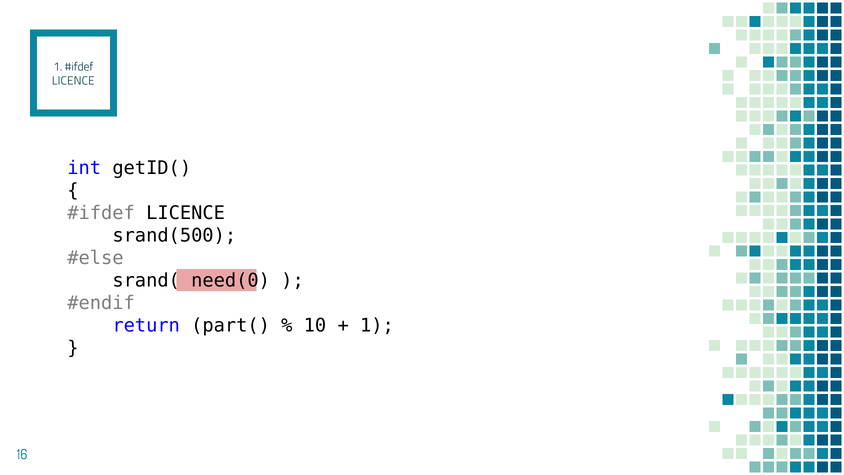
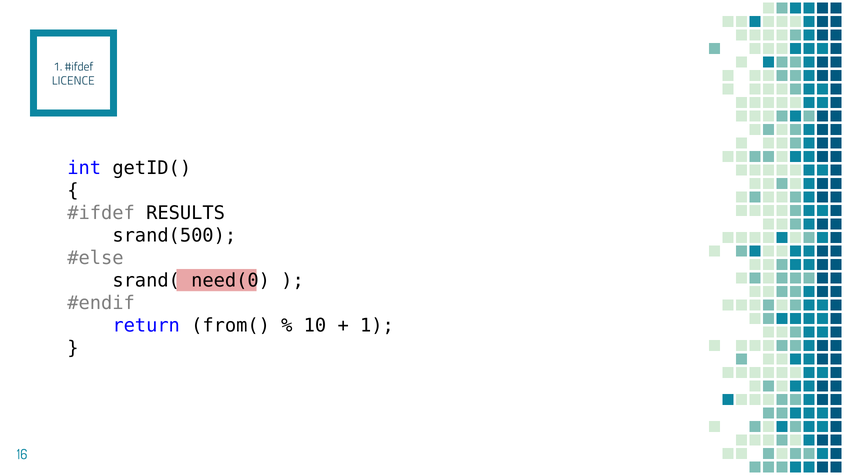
LICENCE: LICENCE -> RESULTS (186, 213)
part(: part( -> from( (231, 326)
